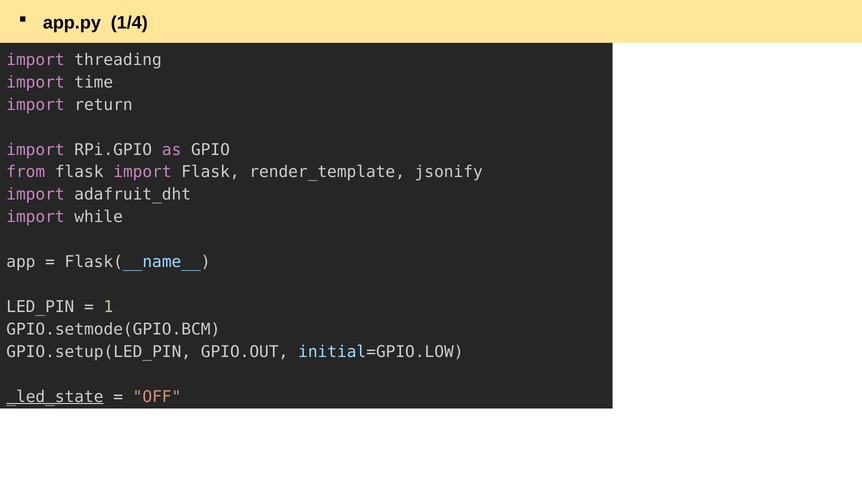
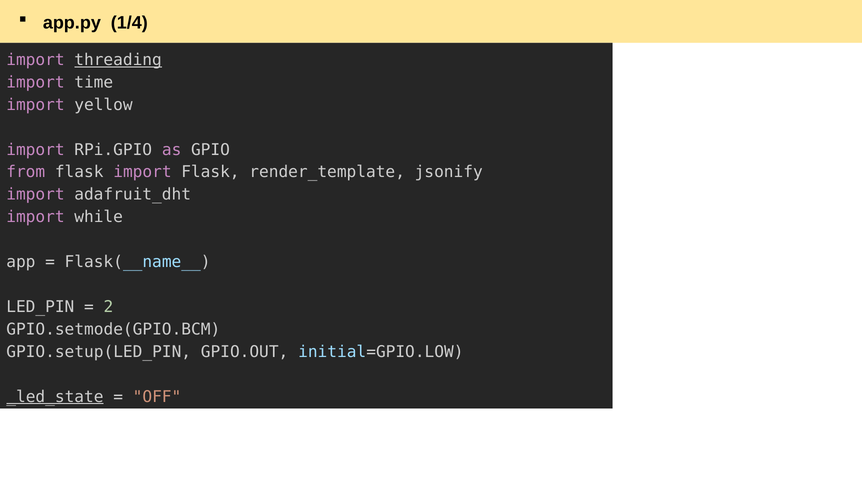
threading underline: none -> present (118, 60)
return: return -> yellow (103, 105)
1: 1 -> 2 (108, 307)
